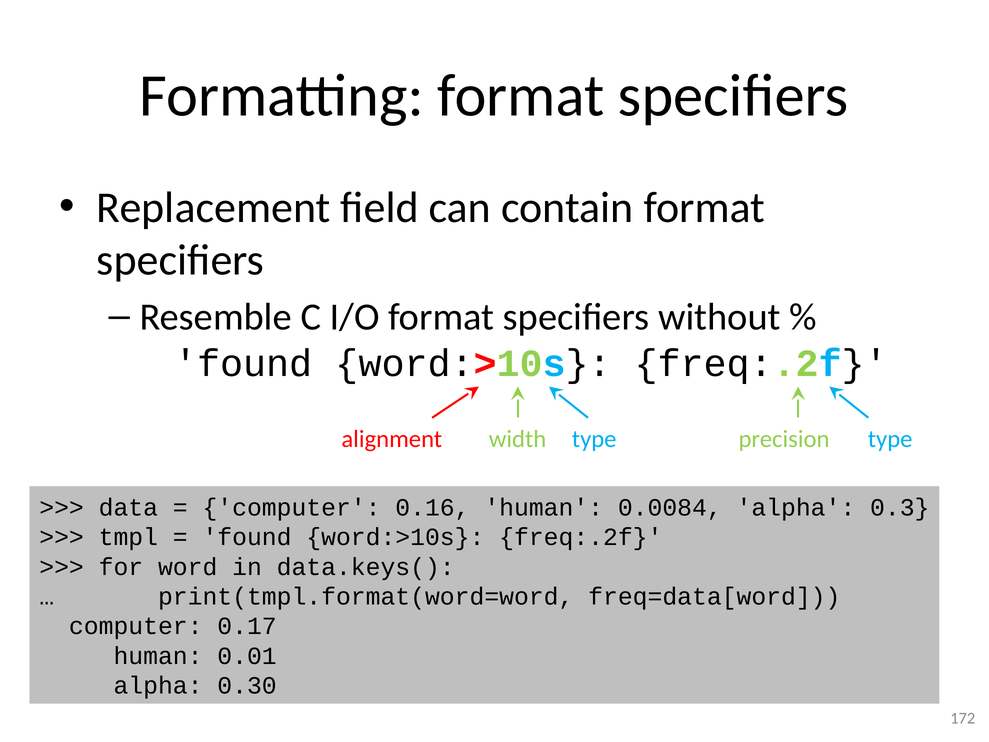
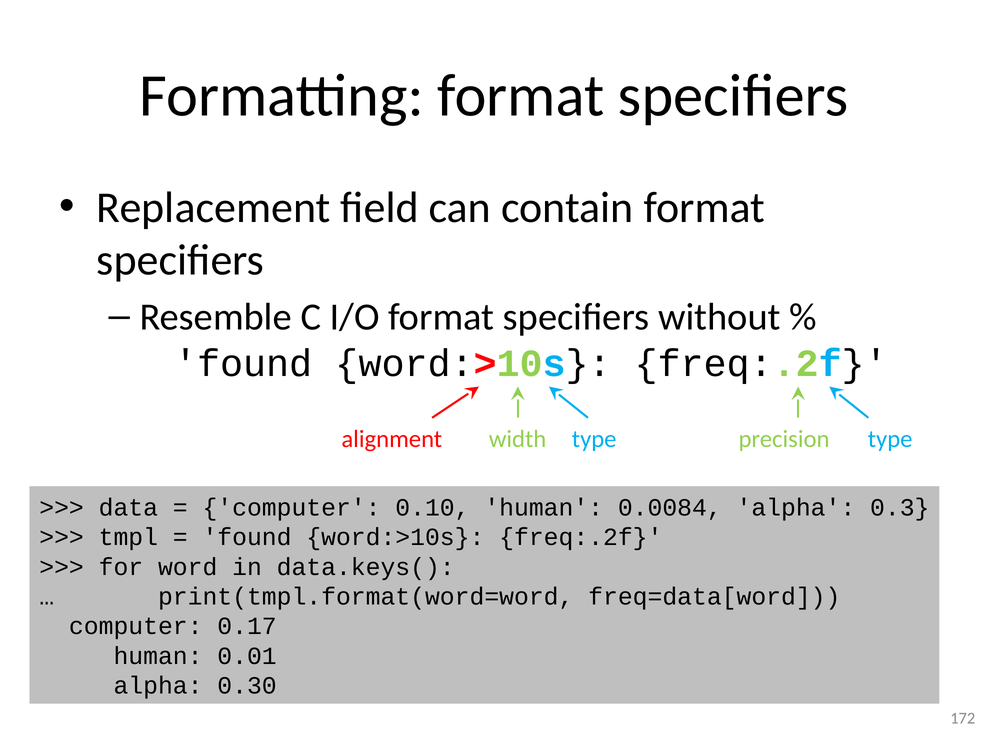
0.16: 0.16 -> 0.10 (432, 507)
